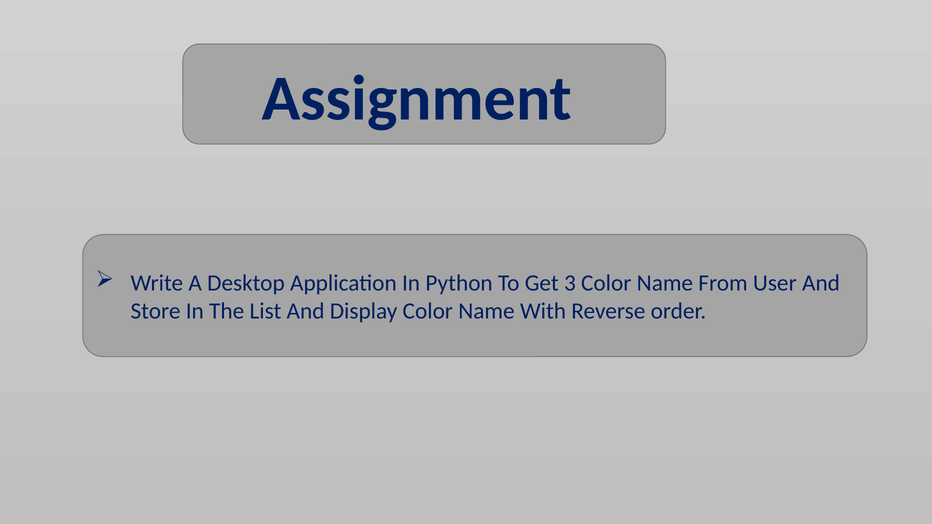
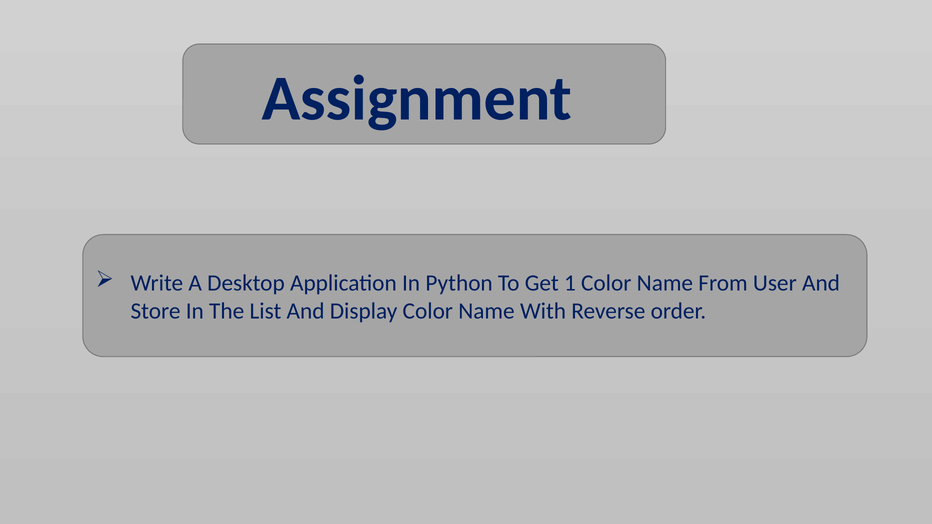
3: 3 -> 1 (570, 283)
